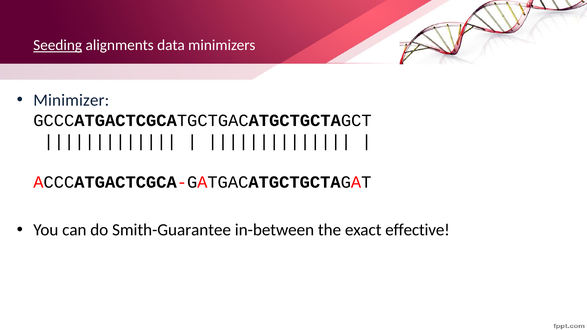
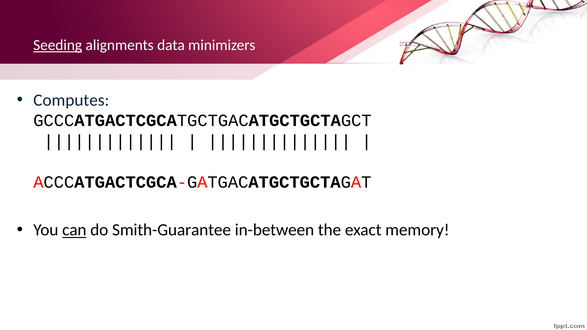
Minimizer: Minimizer -> Computes (71, 100)
can underline: none -> present (74, 230)
effective: effective -> memory (417, 230)
